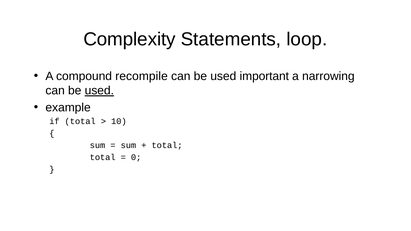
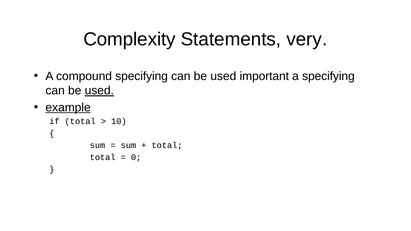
loop: loop -> very (307, 39)
compound recompile: recompile -> specifying (142, 76)
a narrowing: narrowing -> specifying (328, 76)
example underline: none -> present (68, 108)
